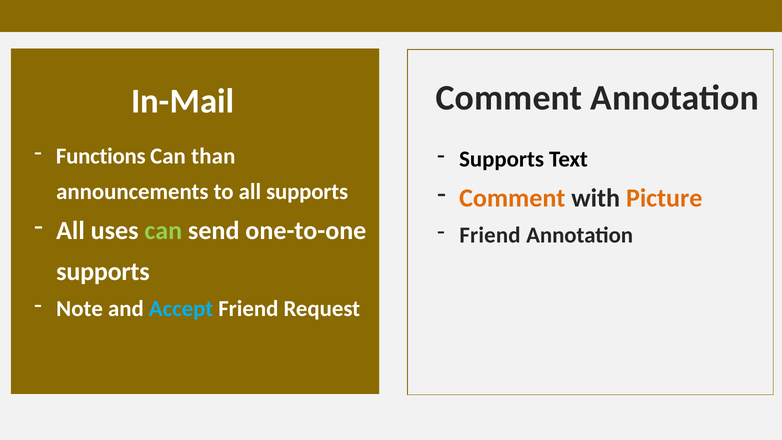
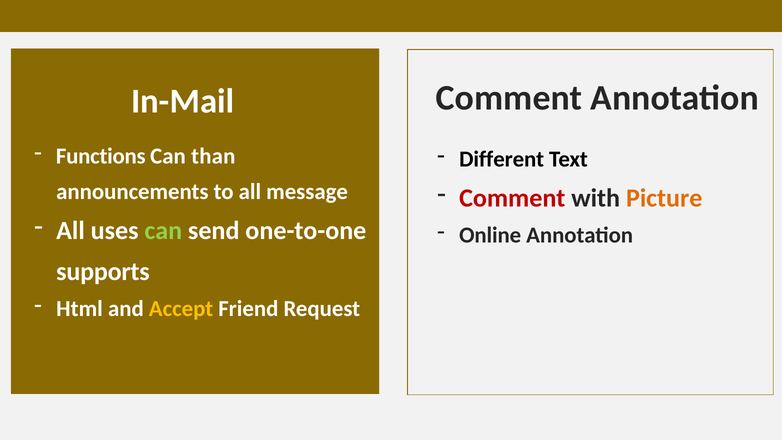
Supports: Supports -> Different (502, 159)
all supports: supports -> message (307, 192)
Comment colour: orange -> red (512, 198)
Friend: Friend -> Online (490, 235)
Note: Note -> Html (80, 309)
Accept colour: light blue -> yellow (181, 309)
